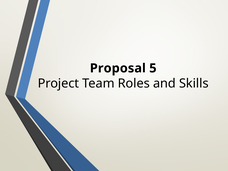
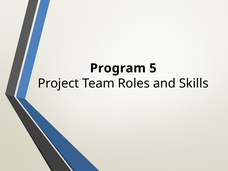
Proposal: Proposal -> Program (118, 68)
